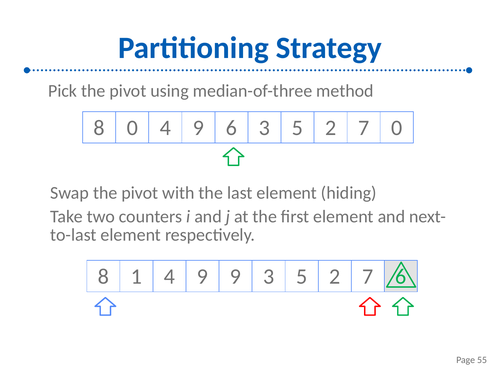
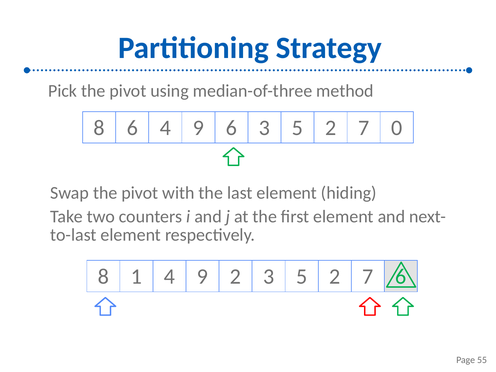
8 0: 0 -> 6 (132, 128)
9 9: 9 -> 2 (236, 277)
